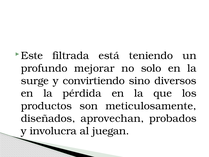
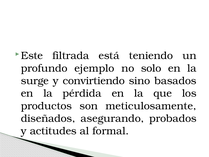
mejorar: mejorar -> ejemplo (94, 68)
diversos: diversos -> basados (175, 81)
aprovechan: aprovechan -> asegurando (112, 118)
involucra: involucra -> actitudes (53, 131)
juegan: juegan -> formal (111, 131)
